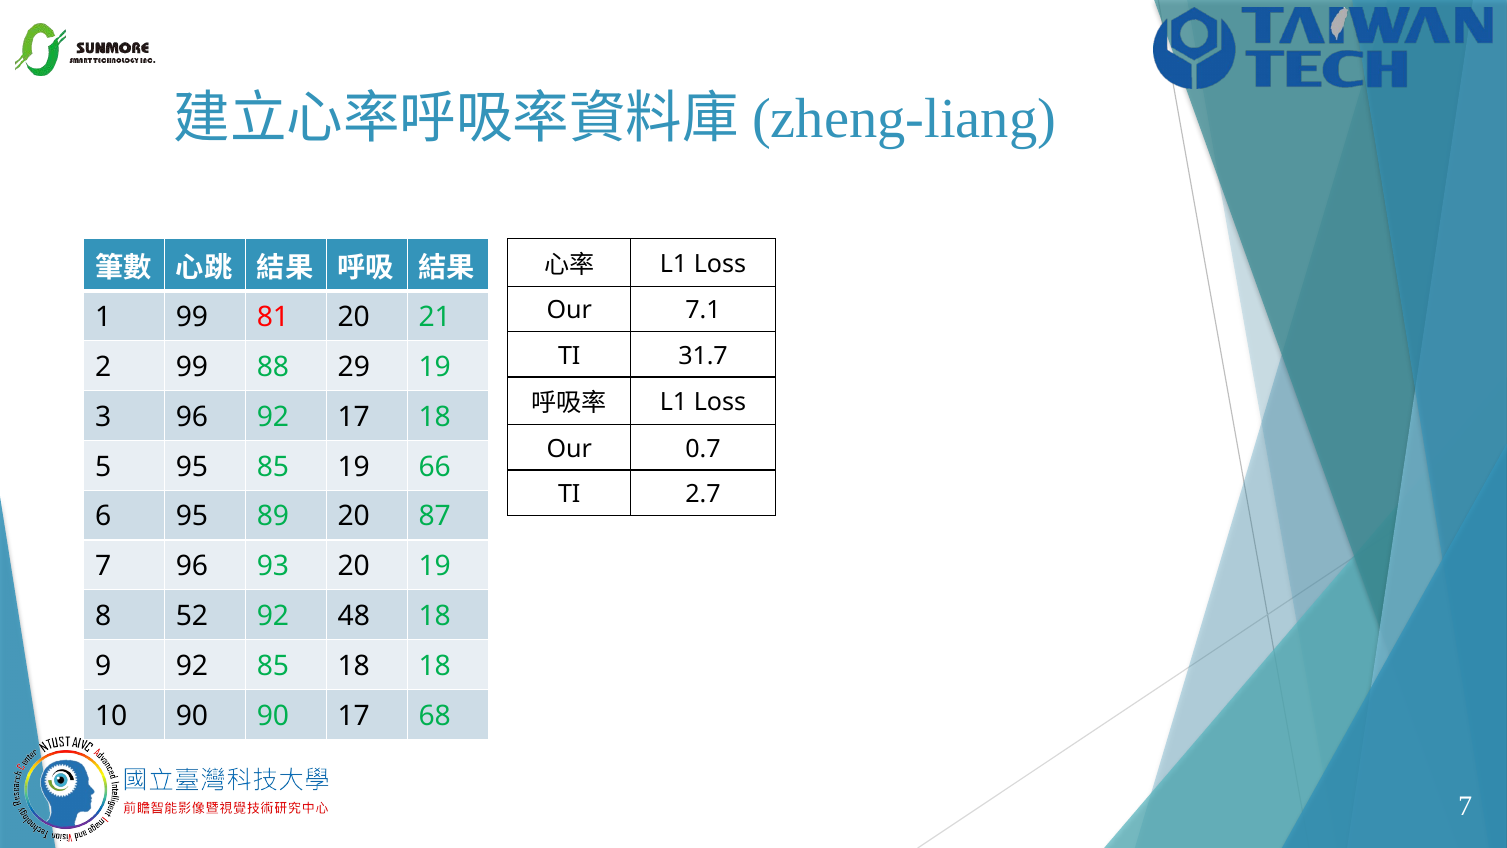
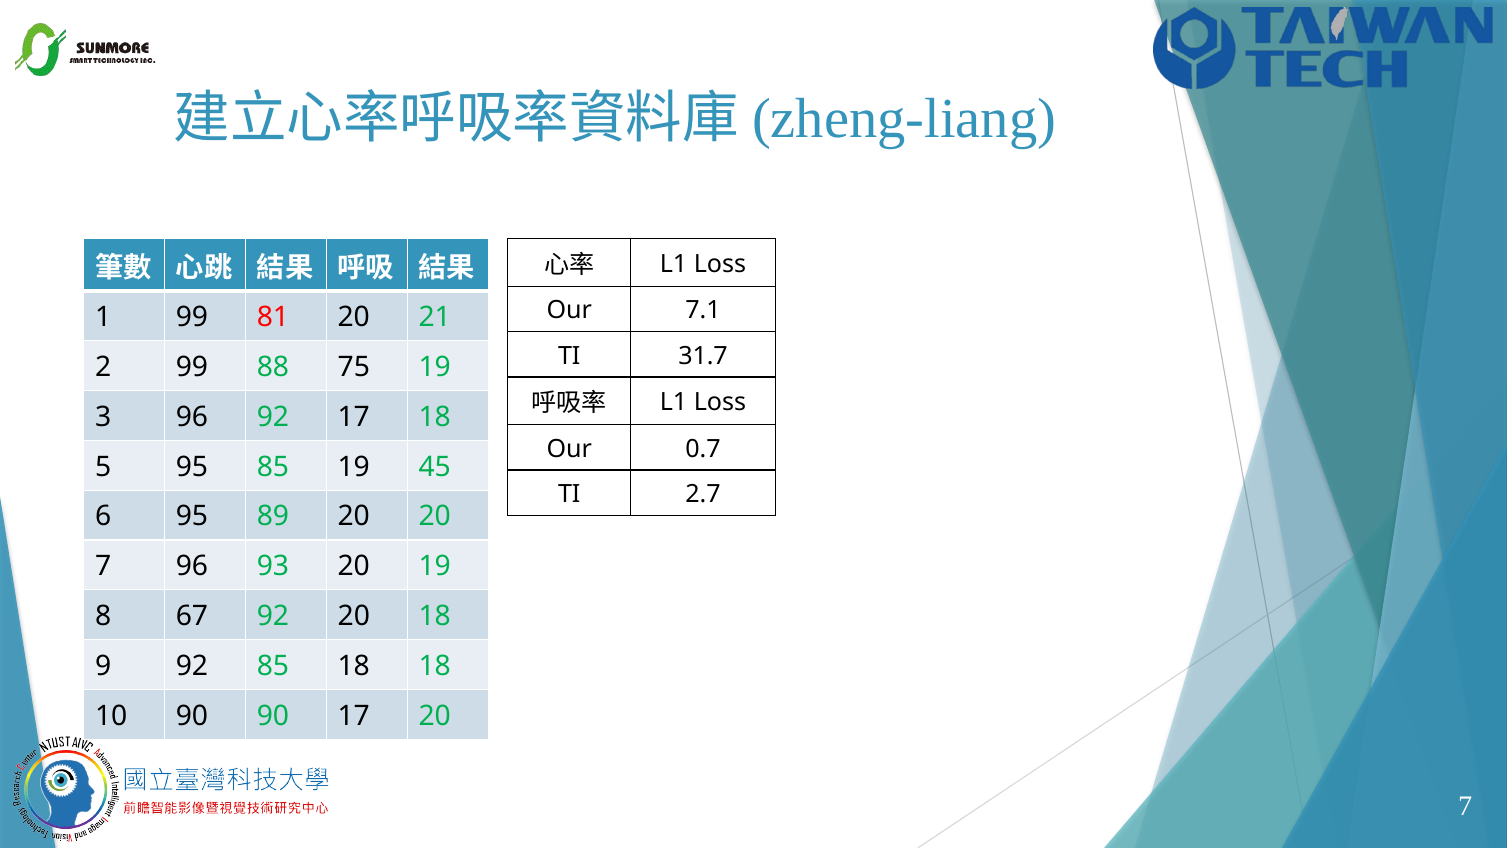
29: 29 -> 75 (354, 367)
66: 66 -> 45 (435, 467)
20 87: 87 -> 20 (435, 516)
52: 52 -> 67 (192, 616)
92 48: 48 -> 20 (354, 616)
17 68: 68 -> 20 (435, 716)
